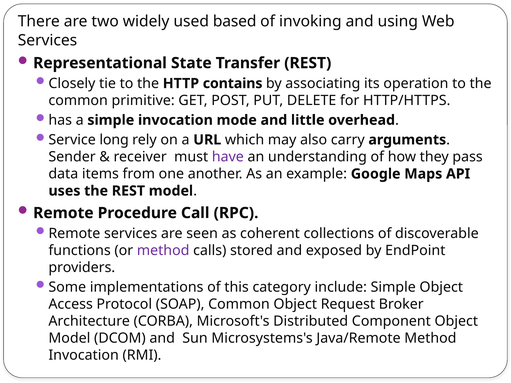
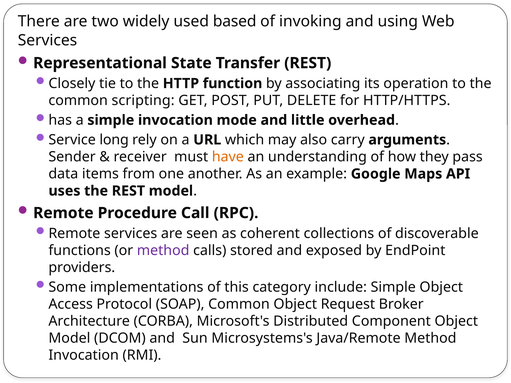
contains: contains -> function (233, 83)
primitive: primitive -> scripting (143, 101)
have colour: purple -> orange (228, 157)
